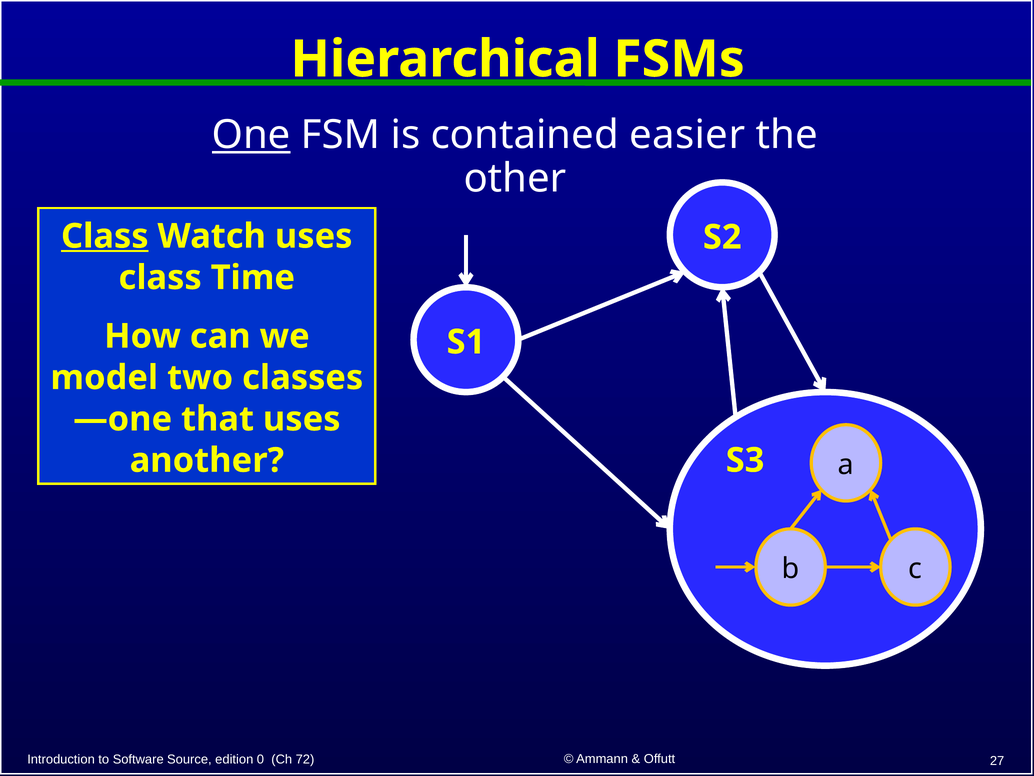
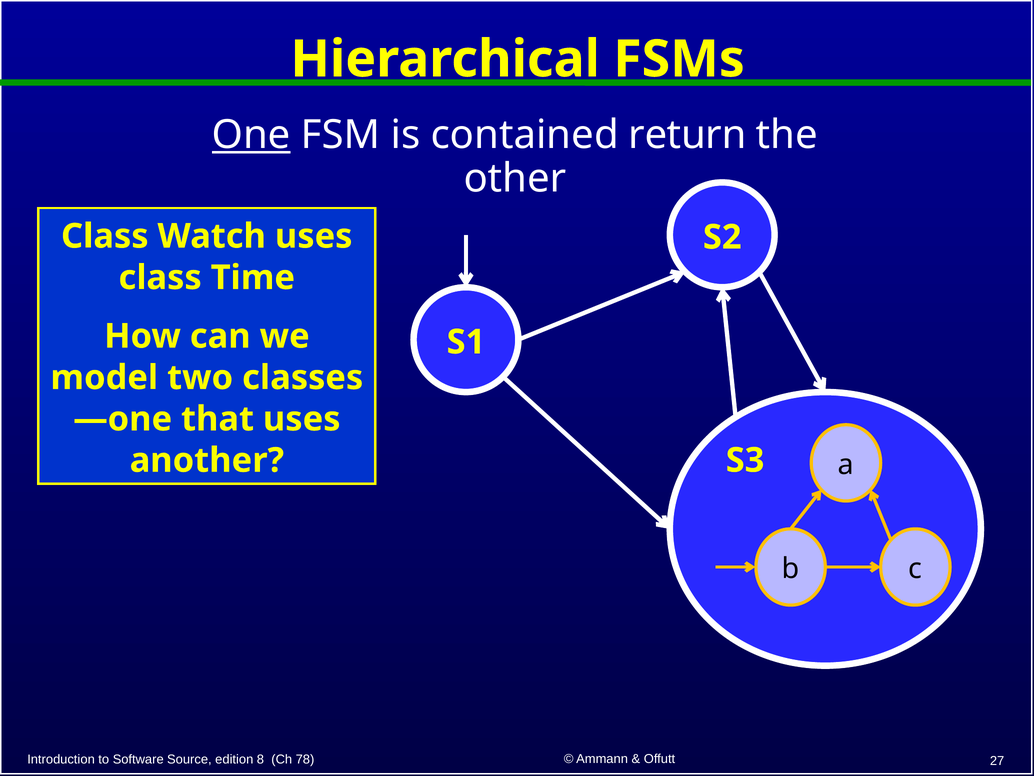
easier: easier -> return (687, 135)
Class underline: present -> none (105, 236)
0: 0 -> 8 (260, 759)
72: 72 -> 78 (305, 759)
